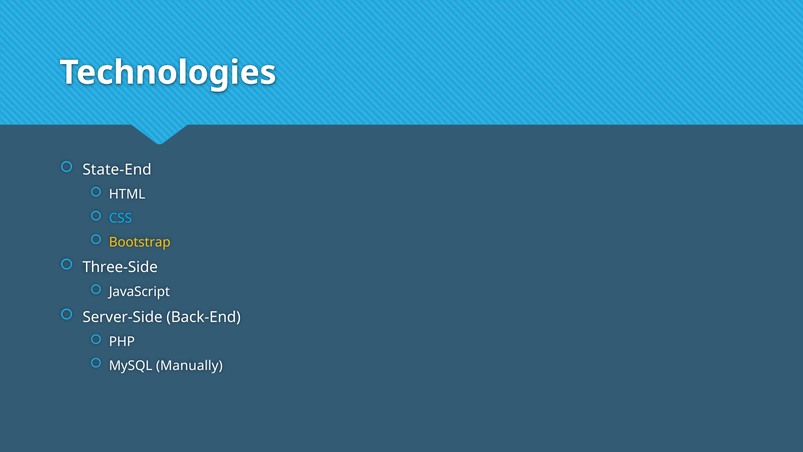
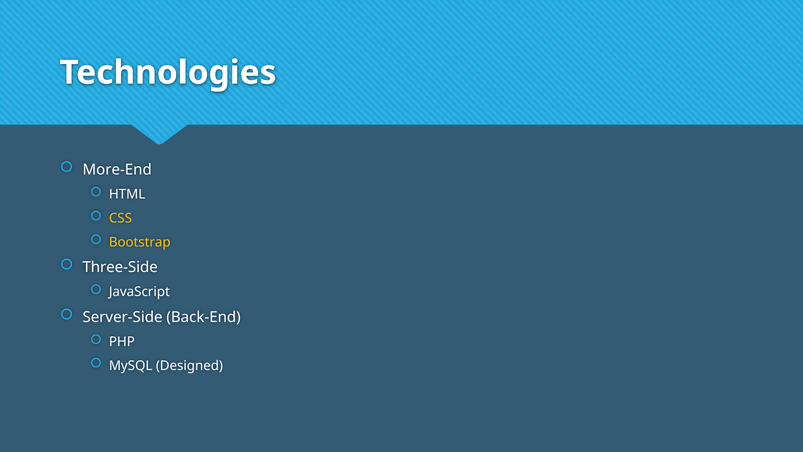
State-End: State-End -> More-End (117, 170)
CSS colour: light blue -> yellow (120, 218)
Manually: Manually -> Designed (189, 365)
